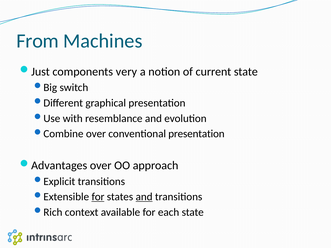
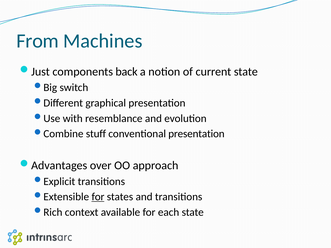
very: very -> back (127, 72)
over: over -> stuff (96, 134)
and underline: present -> none (144, 197)
